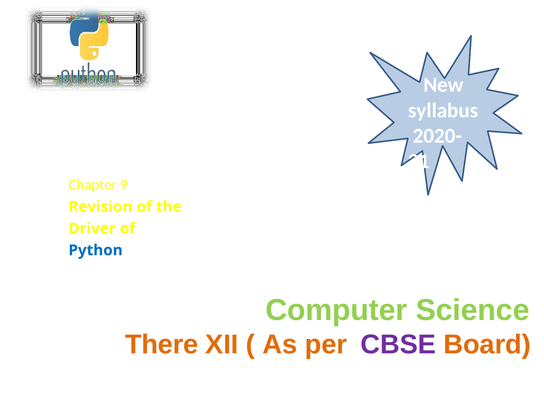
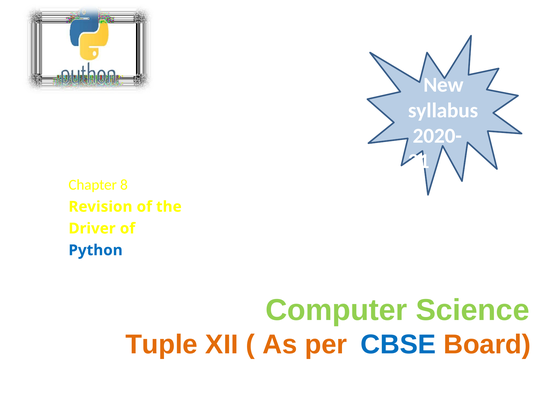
9: 9 -> 8 (124, 185)
There: There -> Tuple (162, 345)
CBSE colour: purple -> blue (398, 345)
